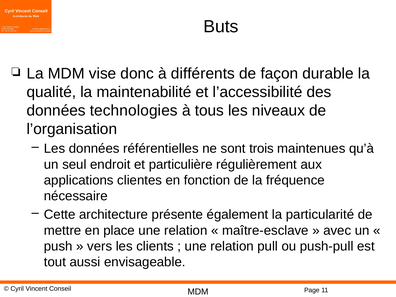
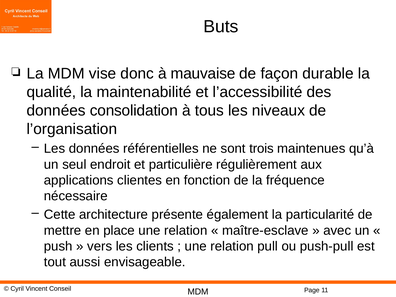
différents: différents -> mauvaise (203, 73)
technologies: technologies -> consolidation (134, 110)
